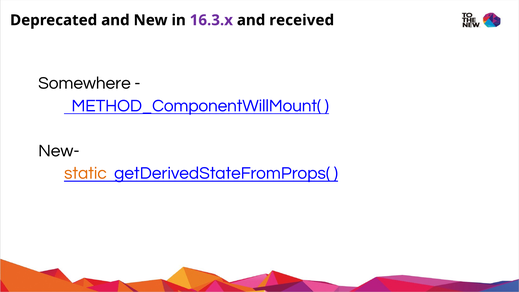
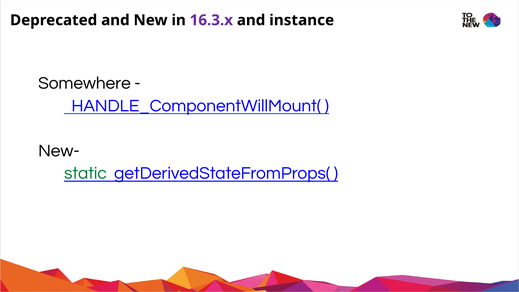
received: received -> instance (302, 20)
METHOD_ComponentWillMount(: METHOD_ComponentWillMount( -> HANDLE_ComponentWillMount( (196, 106)
static colour: orange -> green (85, 173)
